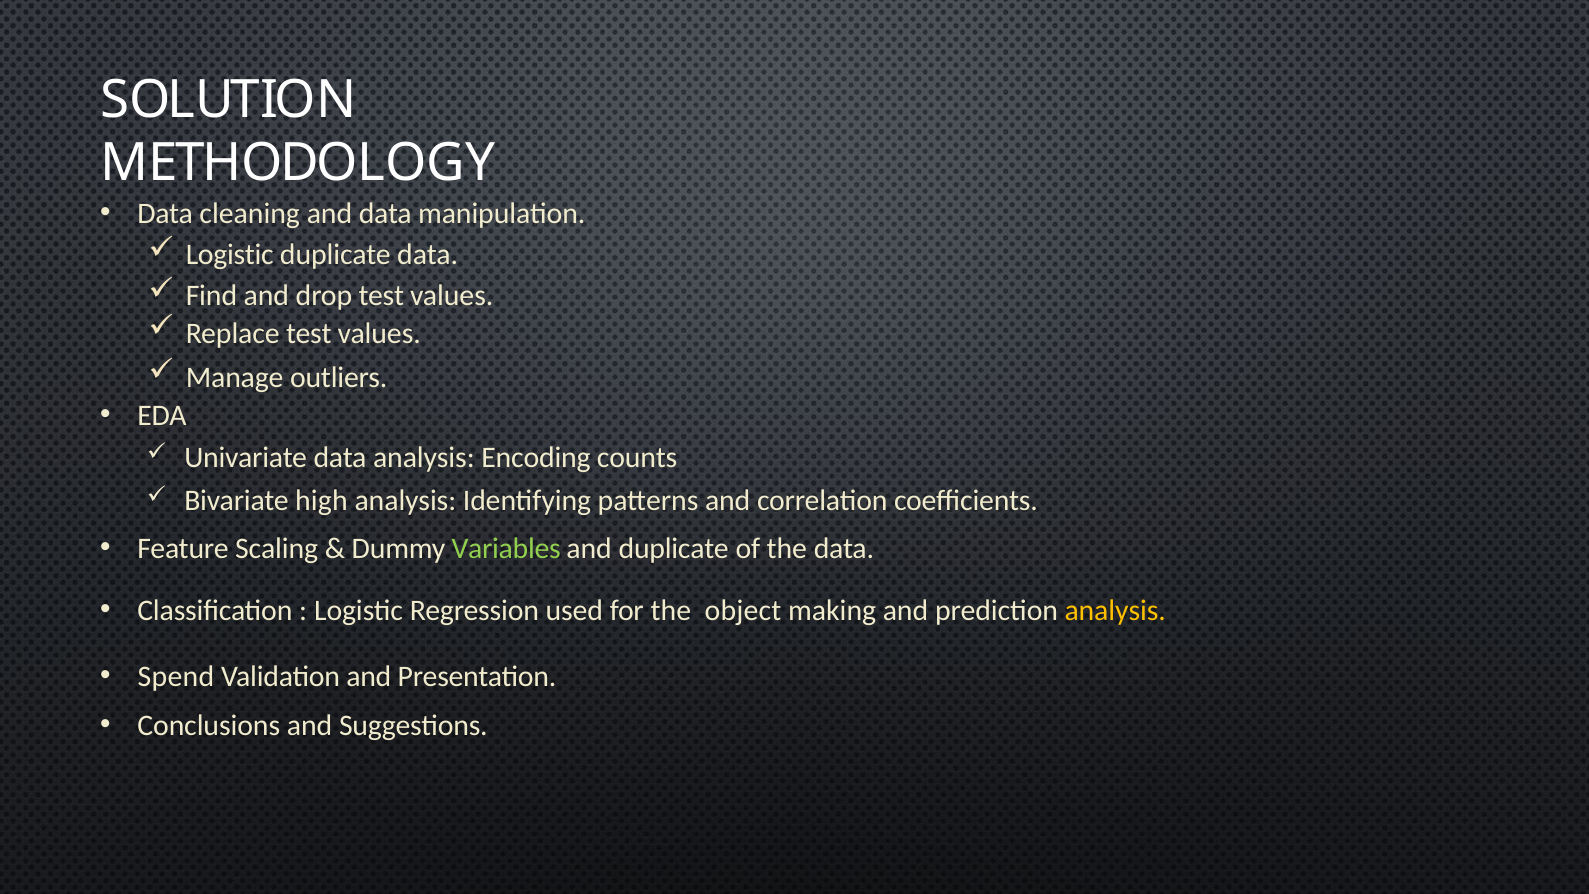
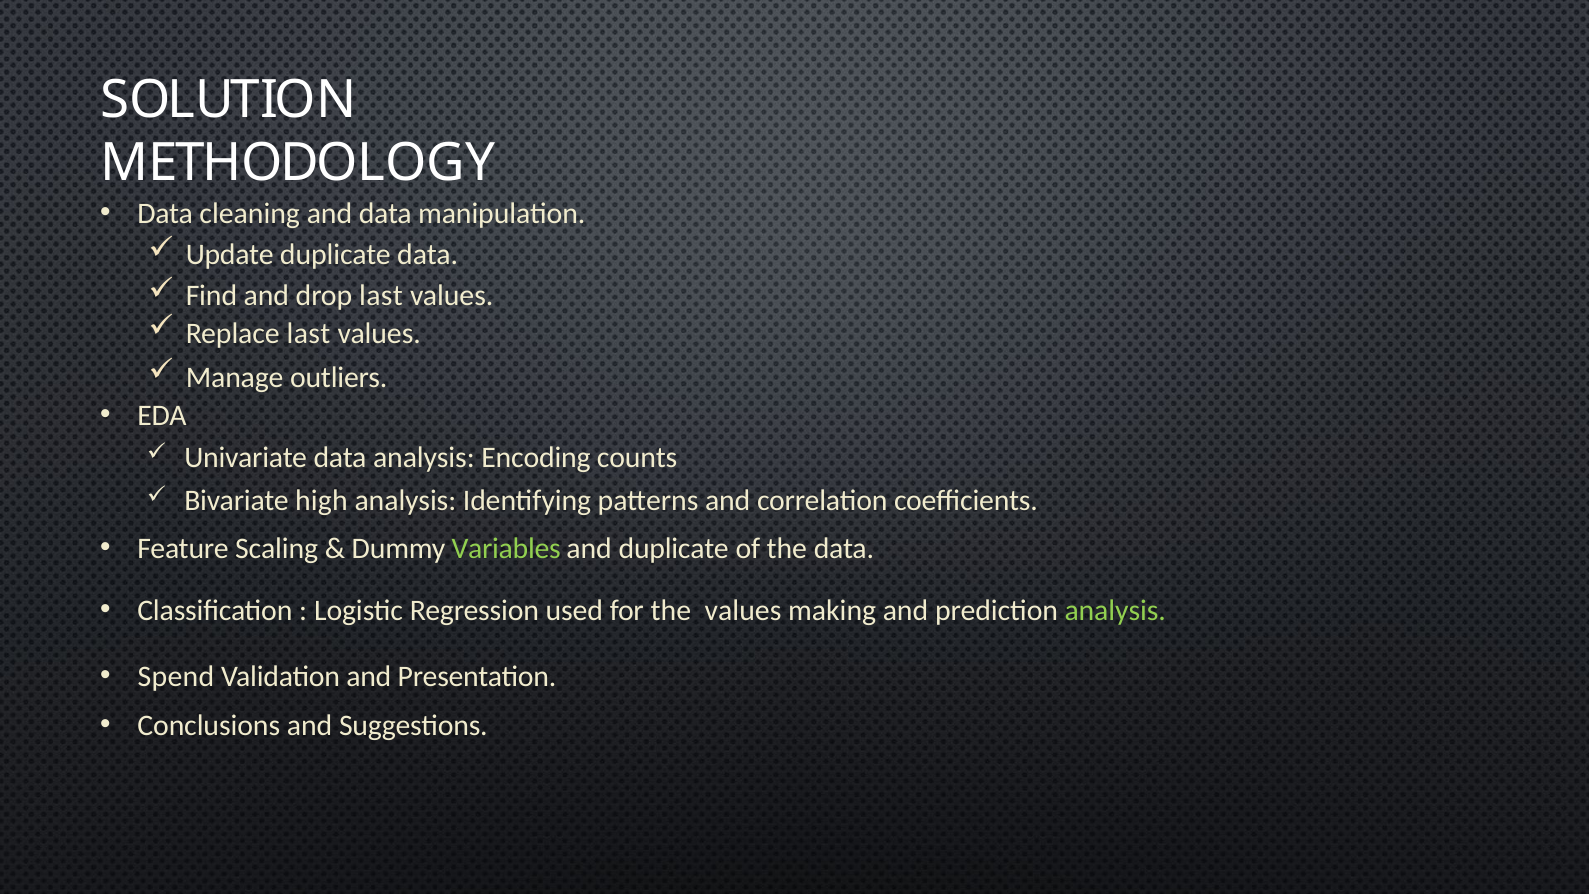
Logistic: Logistic -> Update (230, 255)
drop test: test -> last (381, 296)
Replace test: test -> last (309, 333)
the object: object -> values (743, 610)
analysis colour: yellow -> light green (1115, 610)
